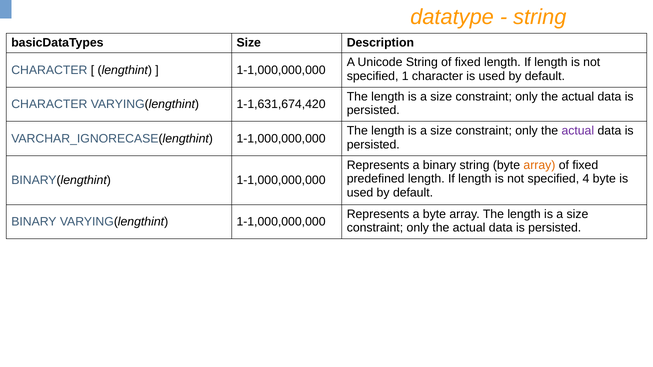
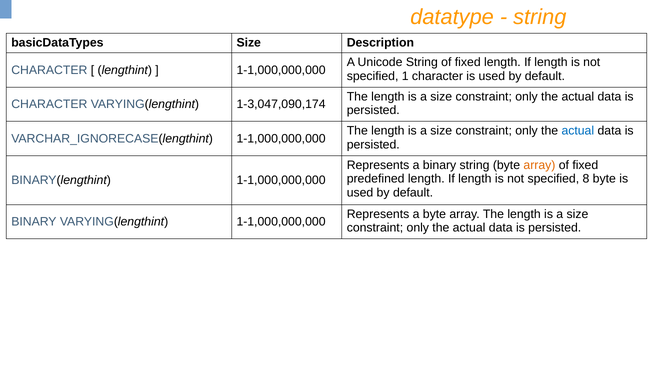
1-1,631,674,420: 1-1,631,674,420 -> 1-3,047,090,174 (281, 105)
actual colour: purple -> blue (578, 131)
4: 4 -> 8 (586, 179)
